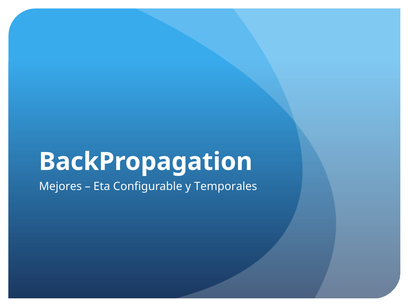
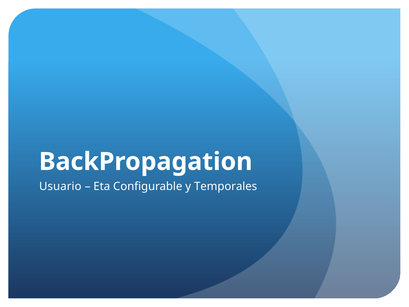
Mejores: Mejores -> Usuario (60, 186)
